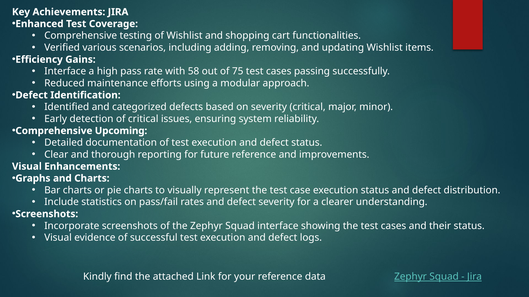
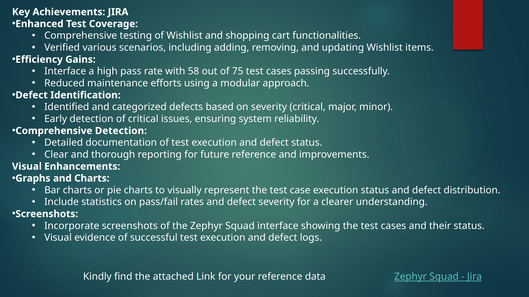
Comprehensive Upcoming: Upcoming -> Detection (121, 131)
